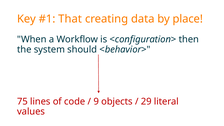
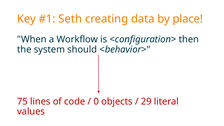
That: That -> Seth (70, 19)
9: 9 -> 0 (96, 101)
